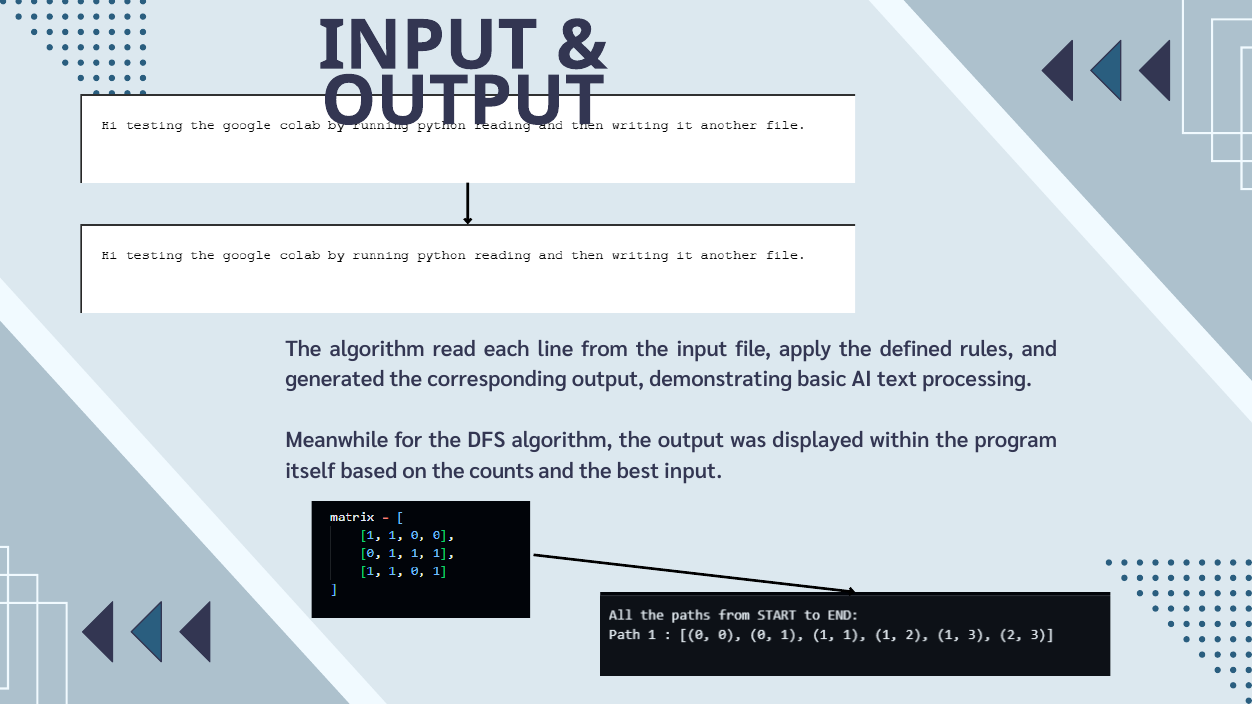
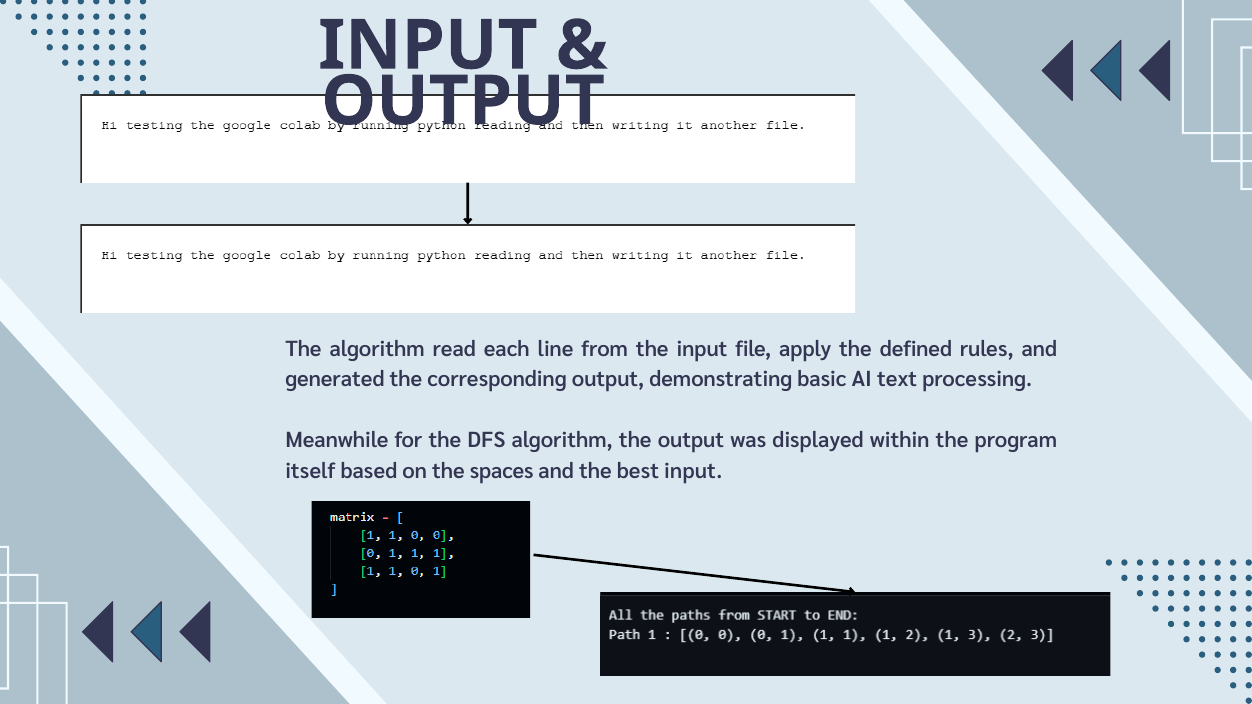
counts: counts -> spaces (502, 471)
